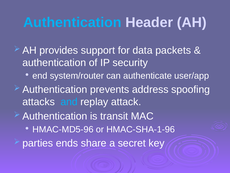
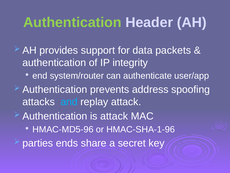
Authentication colour: light blue -> light green (72, 22)
security: security -> integrity (130, 62)
is transit: transit -> attack (114, 116)
